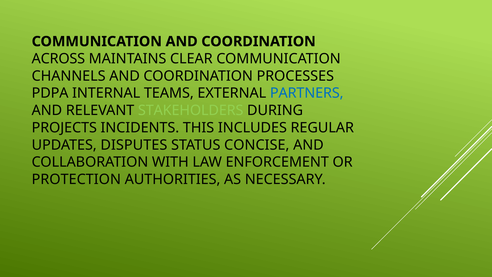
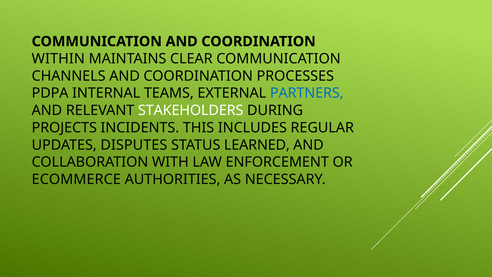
ACROSS: ACROSS -> WITHIN (58, 59)
STAKEHOLDERS colour: light green -> white (191, 110)
CONCISE: CONCISE -> LEARNED (257, 145)
PROTECTION: PROTECTION -> ECOMMERCE (76, 179)
